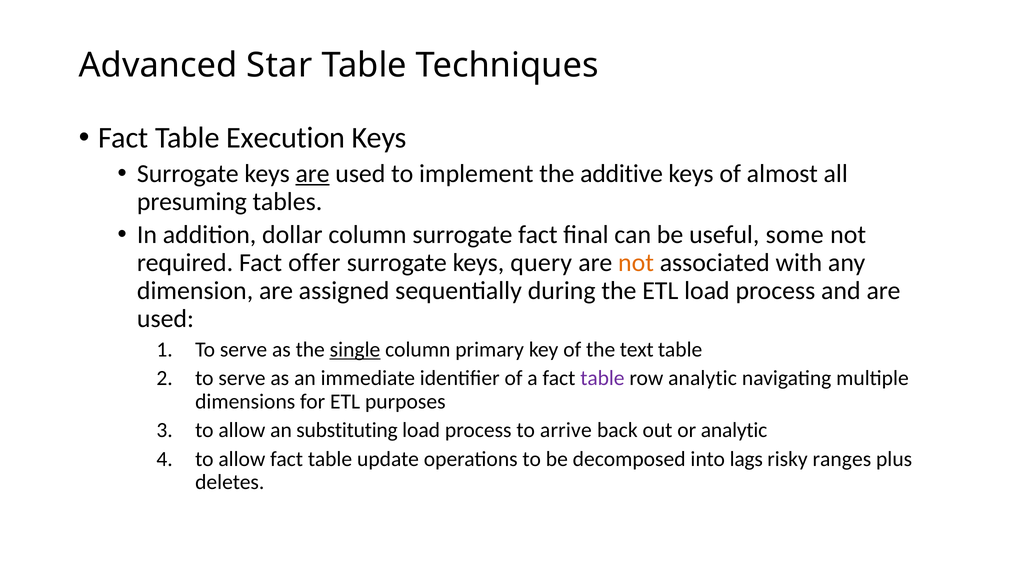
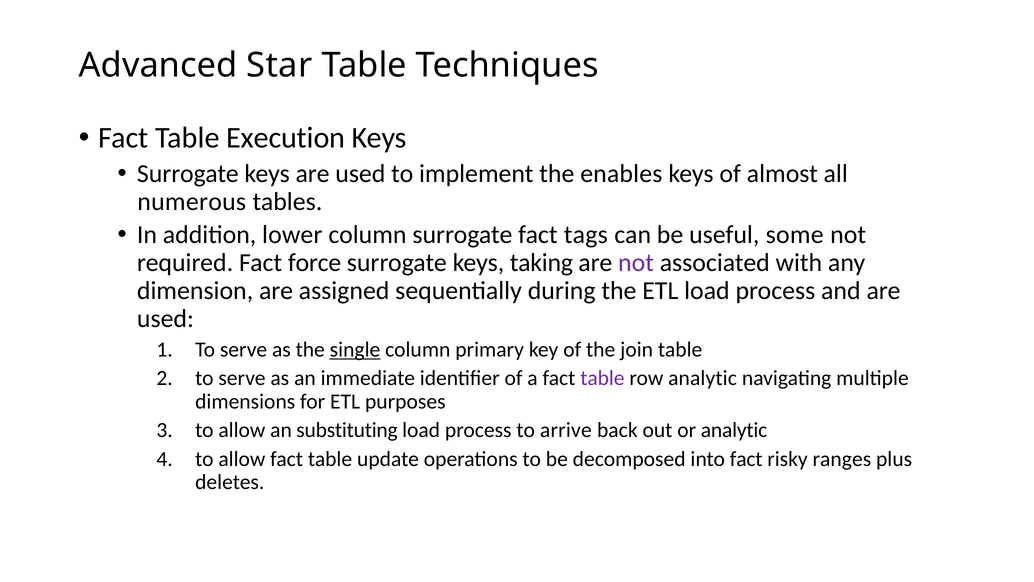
are underline: present -> none (313, 174)
additive: additive -> enables (621, 174)
presuming: presuming -> numerous (192, 201)
dollar: dollar -> lower (292, 235)
ﬁnal: ﬁnal -> tags (586, 235)
offer: offer -> force (315, 263)
query: query -> taking (541, 263)
not colour: orange -> purple (636, 263)
text: text -> join (637, 349)
into lags: lags -> fact (746, 459)
